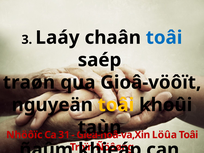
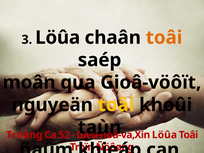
3 Laáy: Laáy -> Löûa (58, 38)
toâi colour: blue -> orange (164, 38)
traøn: traøn -> moân (29, 82)
Nhöôïc: Nhöôïc -> Troâng (24, 135)
31: 31 -> 52 (64, 135)
